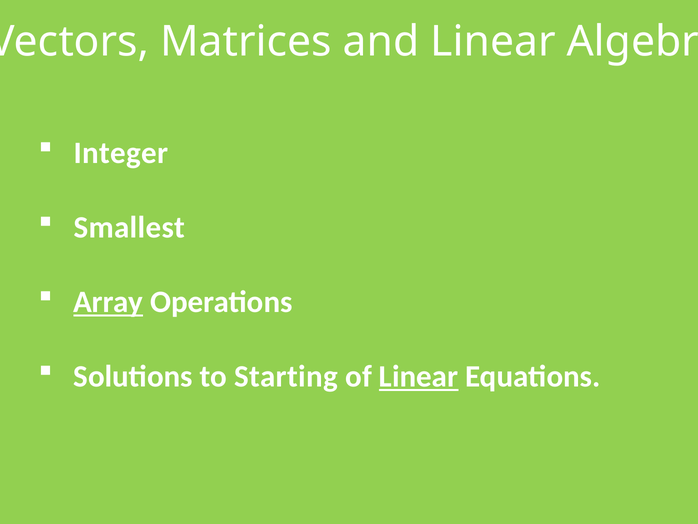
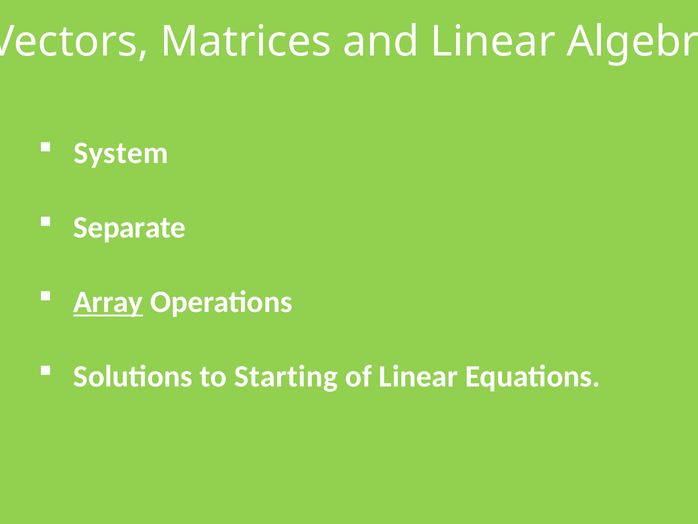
Integer: Integer -> System (121, 153)
Smallest: Smallest -> Separate (130, 227)
Linear underline: present -> none (419, 376)
